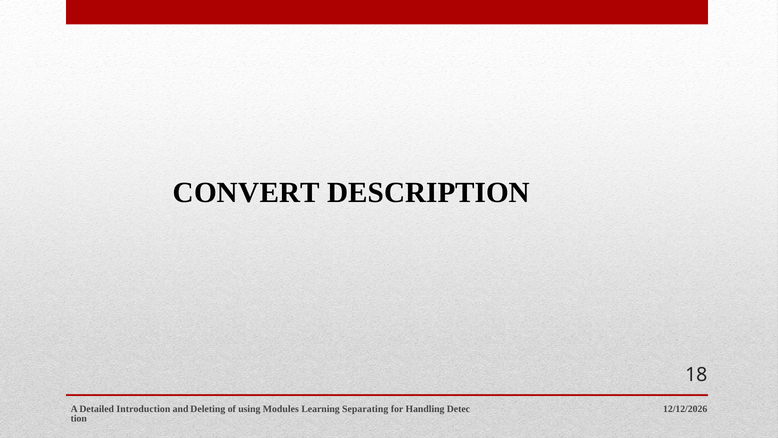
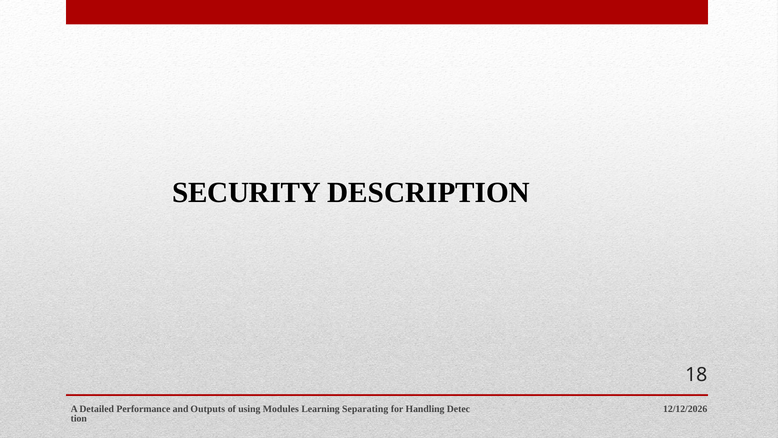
CONVERT: CONVERT -> SECURITY (247, 192)
Introduction: Introduction -> Performance (143, 409)
Deleting: Deleting -> Outputs (208, 409)
